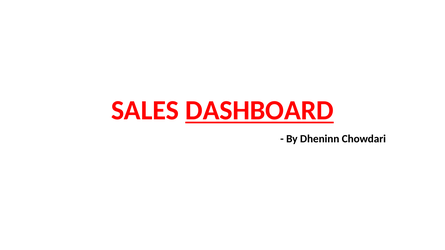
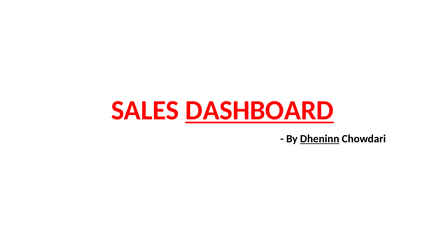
Dheninn underline: none -> present (320, 139)
